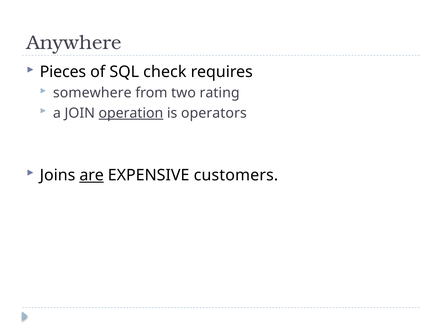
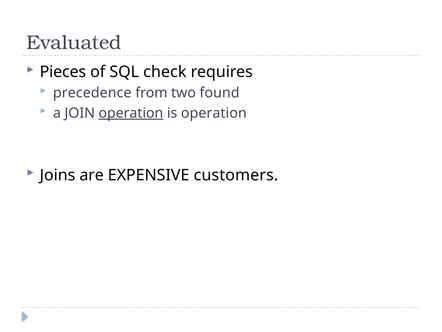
Anywhere: Anywhere -> Evaluated (74, 43)
somewhere: somewhere -> precedence (92, 93)
rating: rating -> found (220, 93)
is operators: operators -> operation (214, 113)
are underline: present -> none (92, 175)
